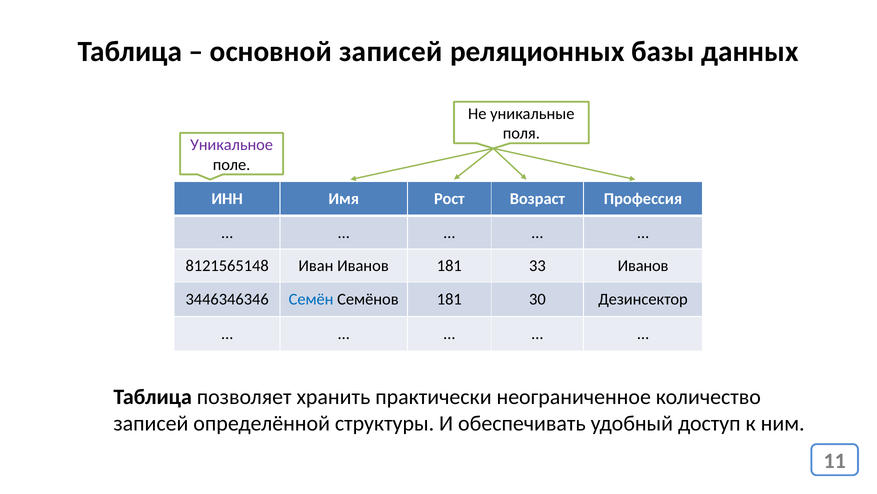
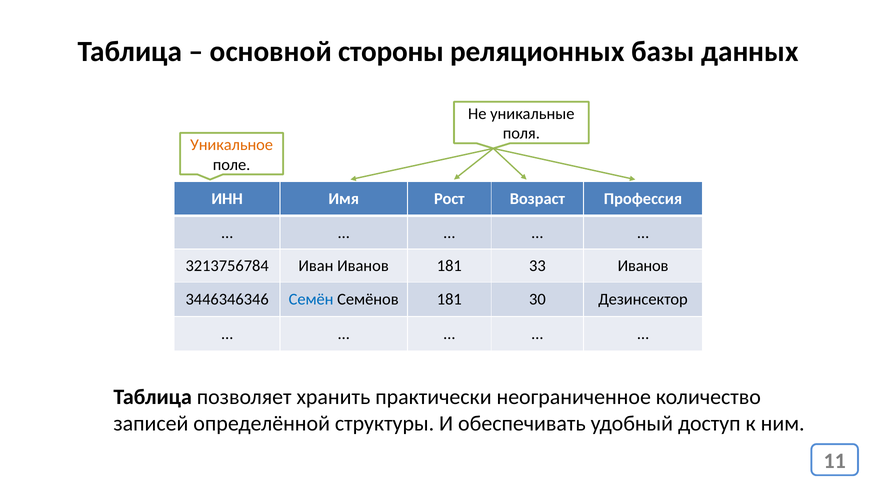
основной записей: записей -> стороны (391, 51)
Уникальное colour: purple -> orange (232, 145)
8121565148: 8121565148 -> 3213756784 (227, 265)
